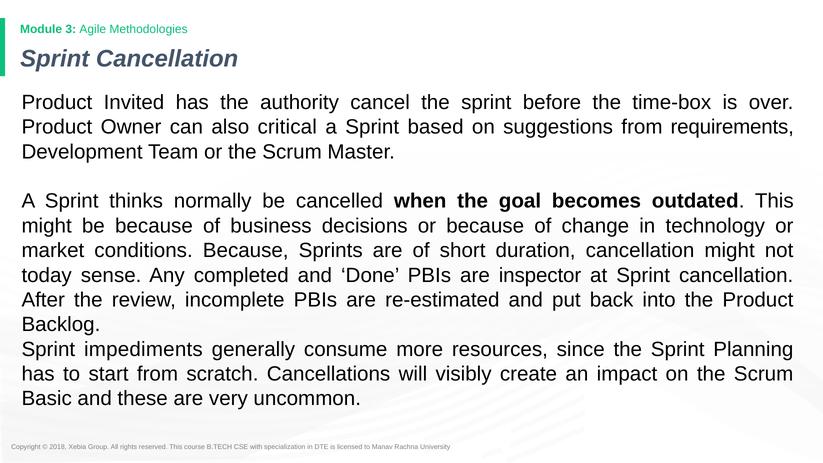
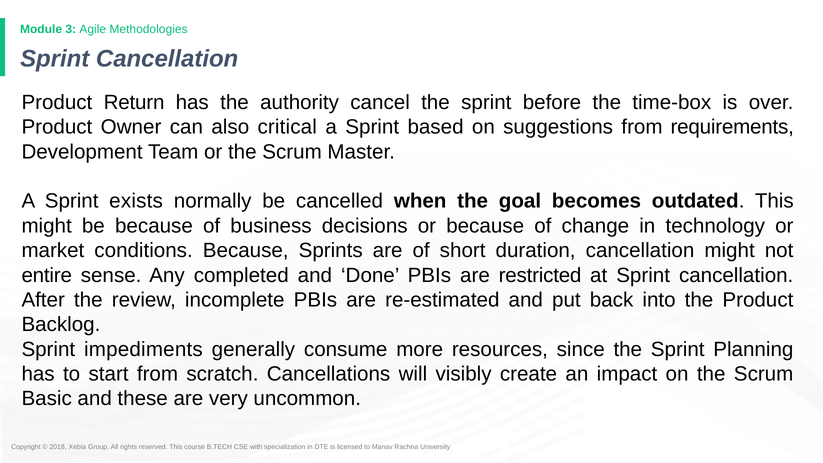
Invited: Invited -> Return (134, 102)
thinks: thinks -> exists (136, 201)
today: today -> entire (47, 275)
inspector: inspector -> restricted (540, 275)
